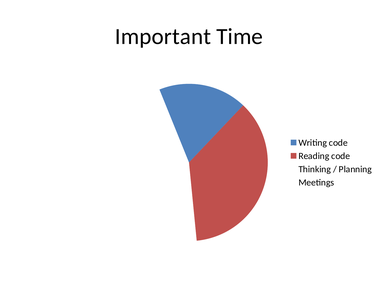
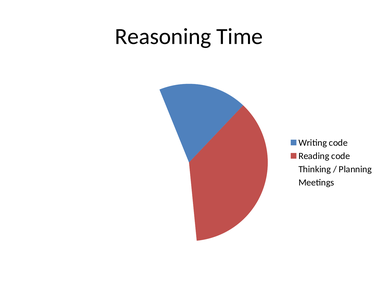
Important: Important -> Reasoning (163, 37)
